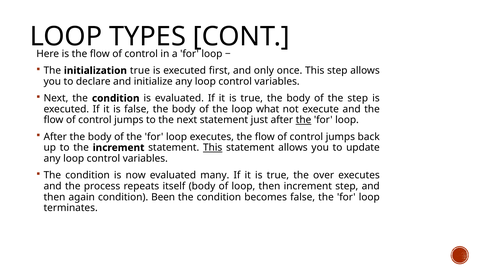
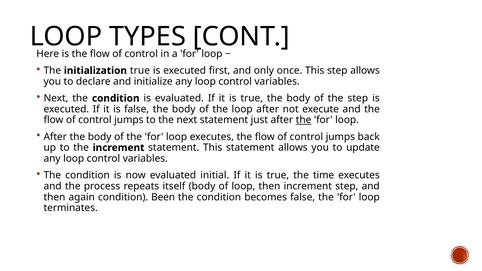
loop what: what -> after (268, 109)
This underline: present -> none (213, 148)
many: many -> initial (215, 175)
over: over -> time (324, 175)
